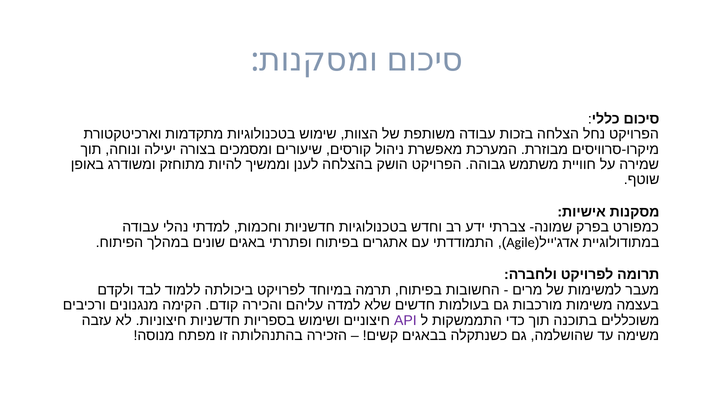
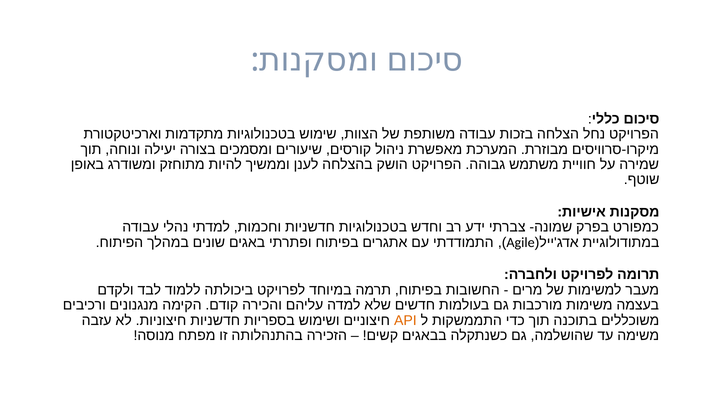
API colour: purple -> orange (405, 321)
